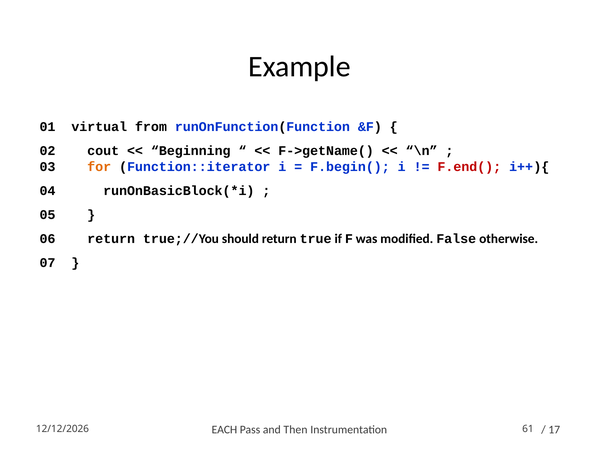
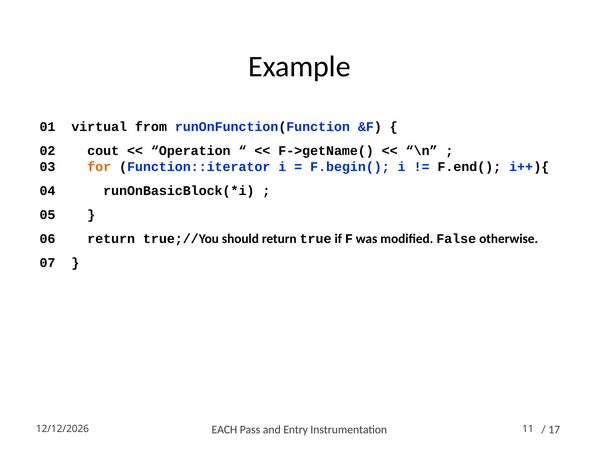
Beginning: Beginning -> Operation (191, 150)
F.end( colour: red -> black (469, 166)
Then: Then -> Entry (296, 429)
61: 61 -> 11 (528, 428)
